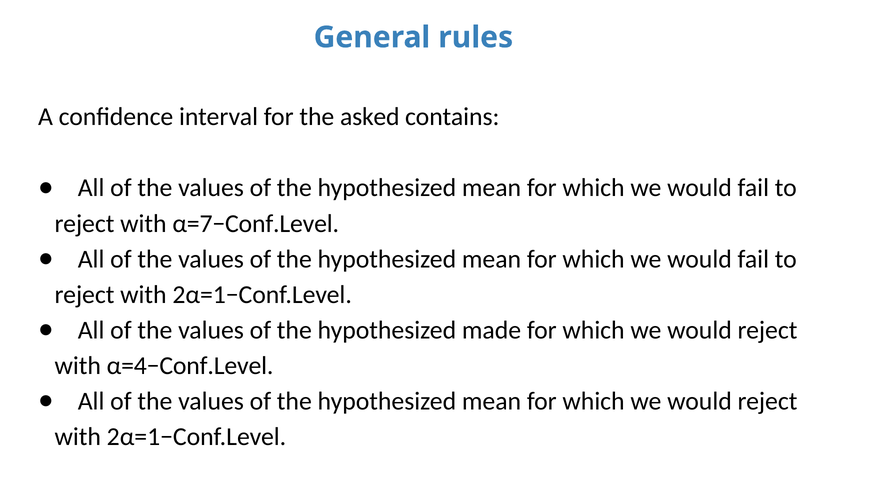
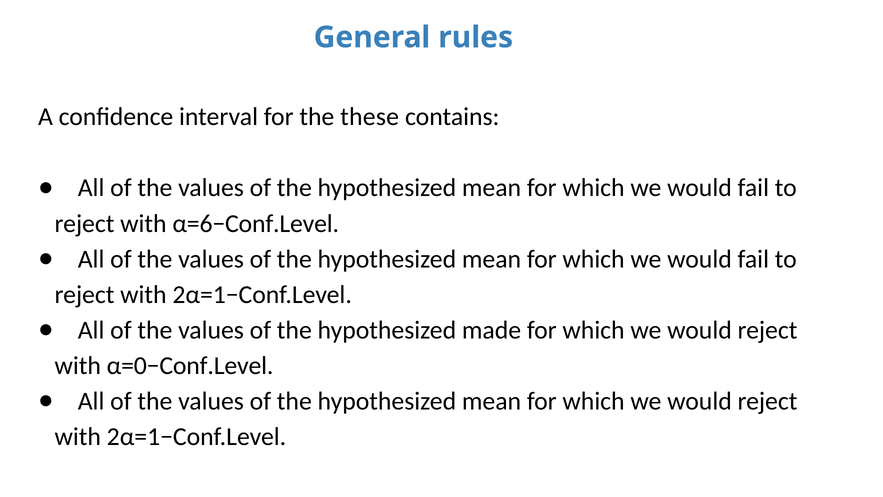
asked: asked -> these (370, 117)
α=7−Conf.Level: α=7−Conf.Level -> α=6−Conf.Level (256, 223)
α=4−Conf.Level: α=4−Conf.Level -> α=0−Conf.Level (190, 366)
